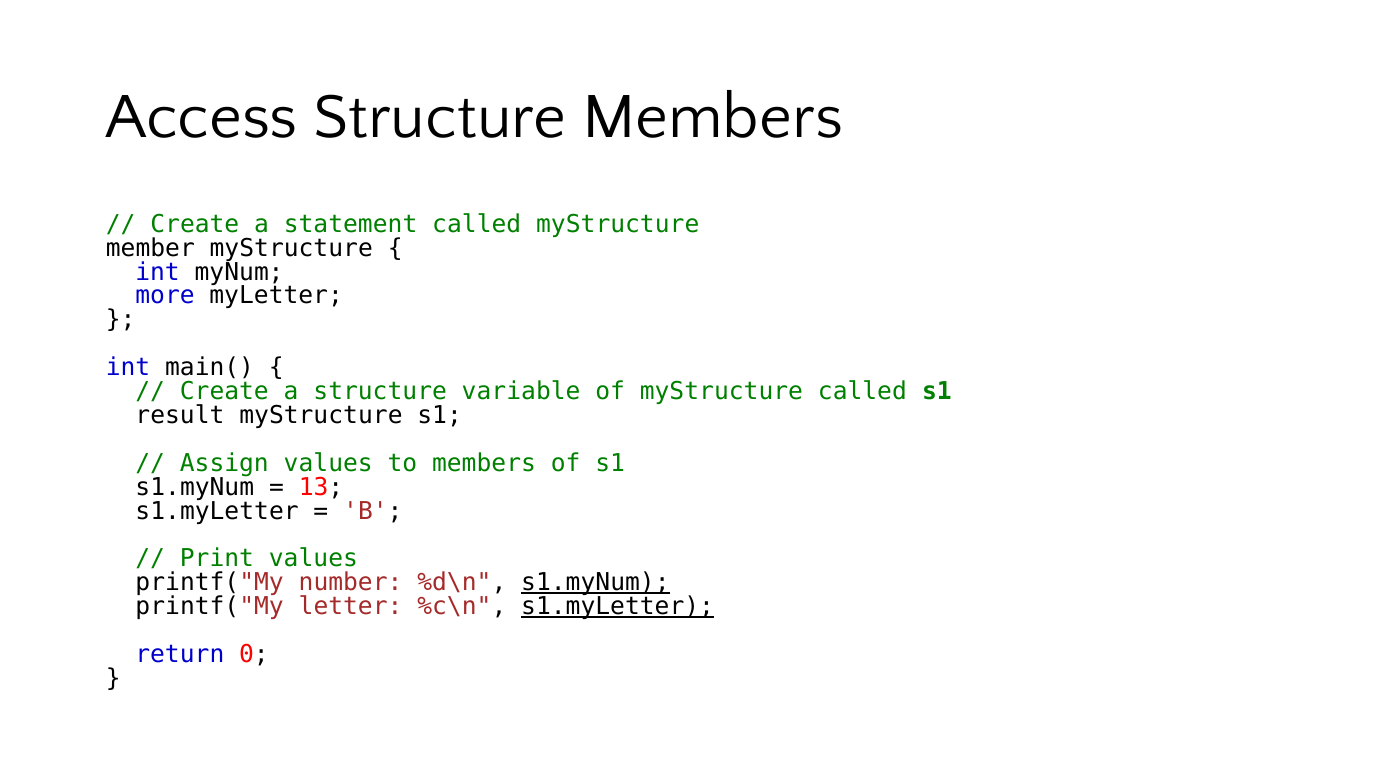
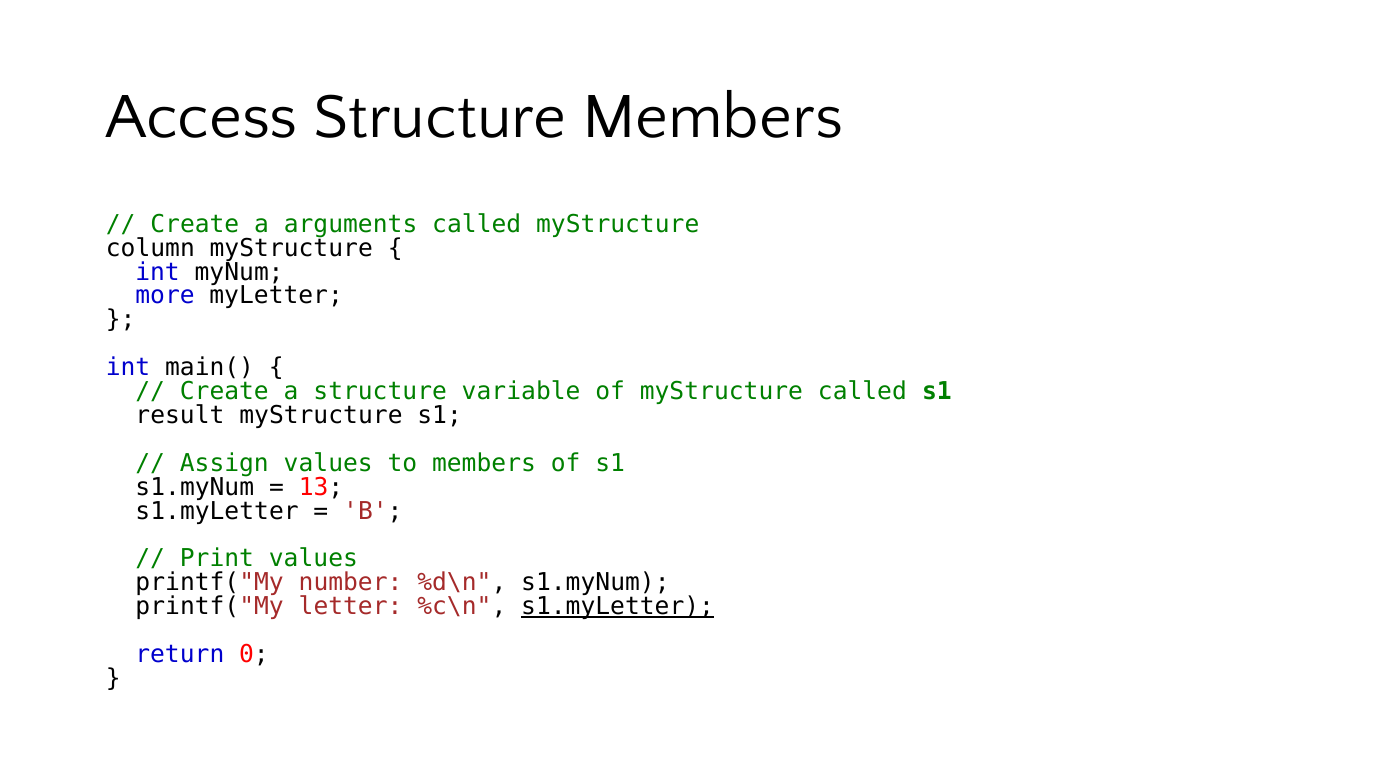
statement: statement -> arguments (351, 224)
member: member -> column (150, 248)
s1.myNum underline: present -> none (595, 583)
